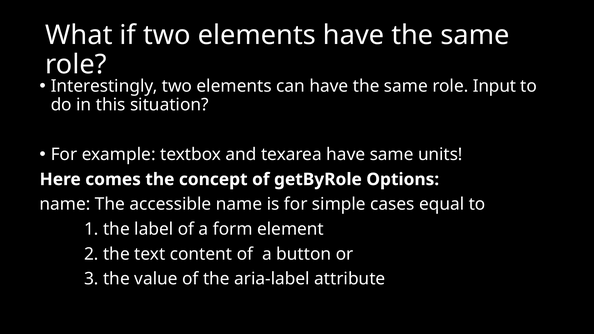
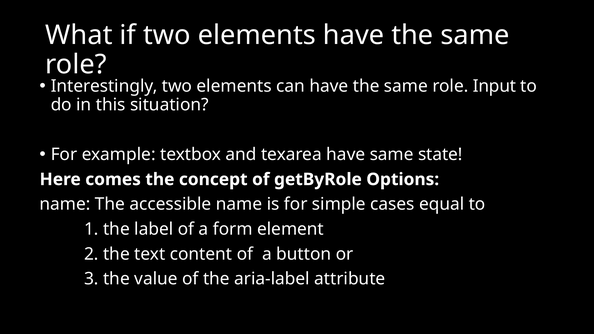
units: units -> state (440, 155)
